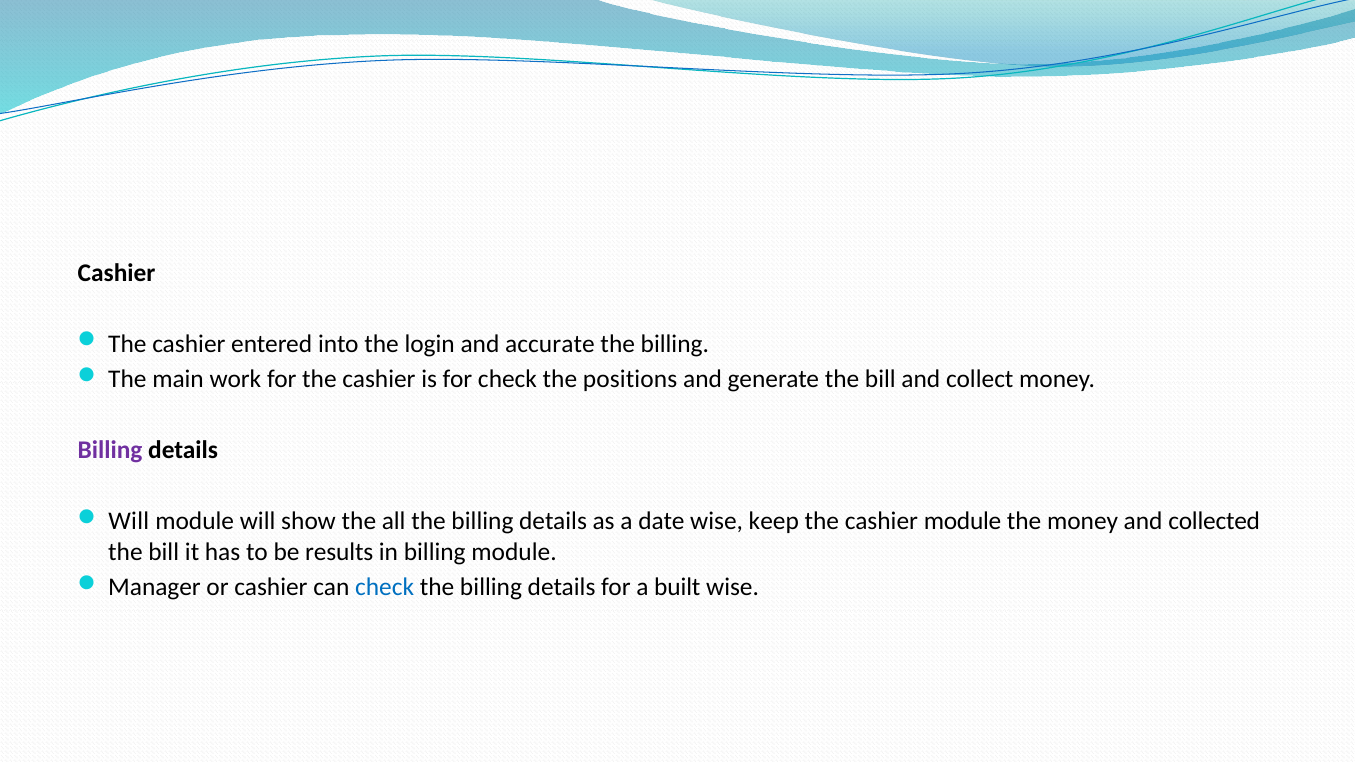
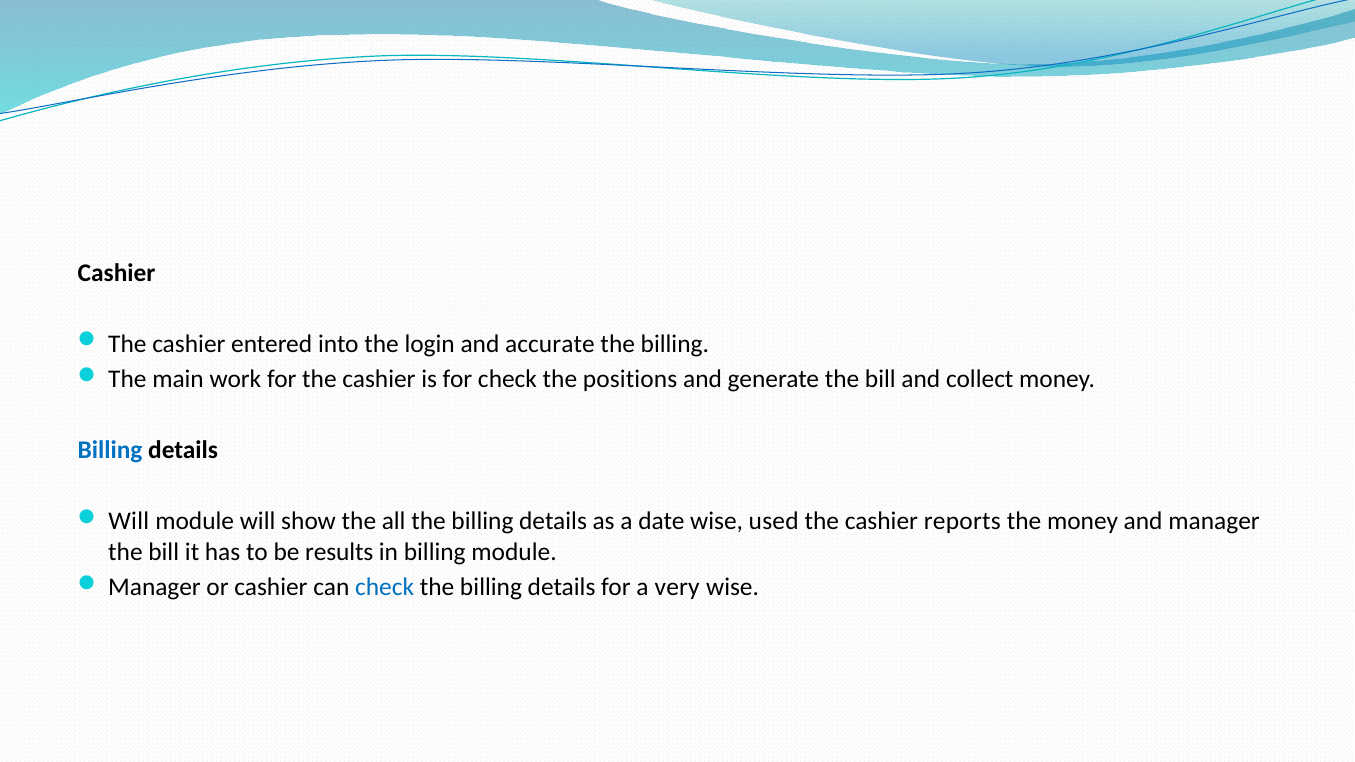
Billing colour: purple -> blue (110, 451)
keep: keep -> used (774, 522)
cashier module: module -> reports (962, 522)
and collected: collected -> manager (1214, 522)
built: built -> very (677, 588)
